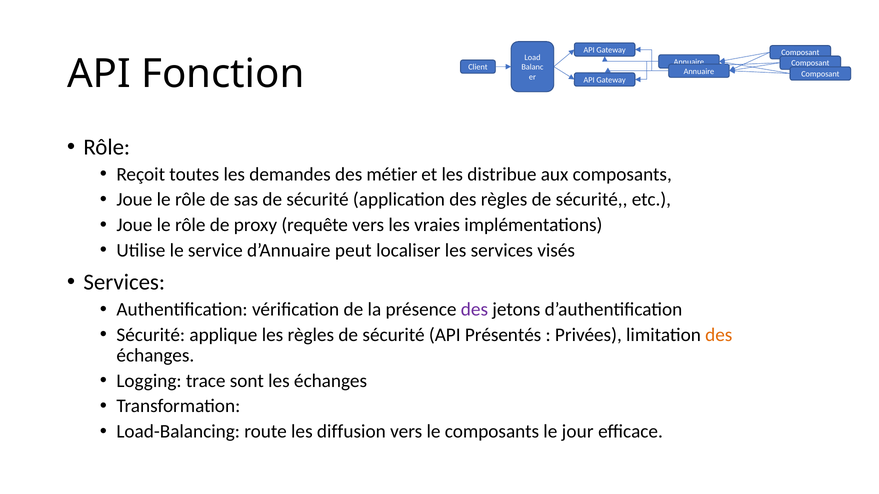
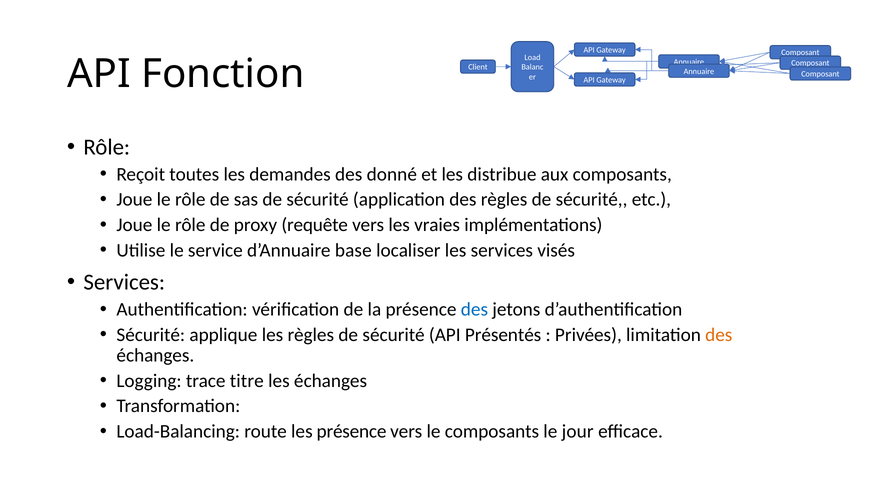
métier: métier -> donné (392, 174)
peut: peut -> base (353, 250)
des colour: purple -> blue (474, 310)
sont: sont -> titre (247, 381)
les diffusion: diffusion -> présence (352, 432)
